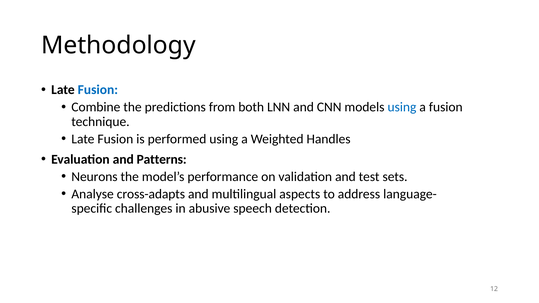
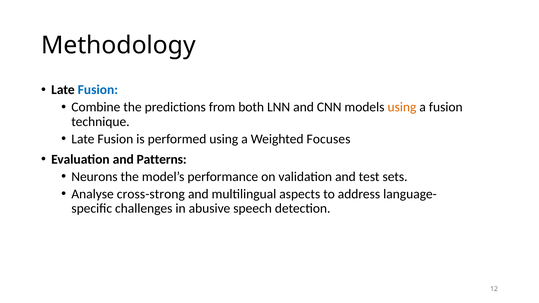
using colour: blue -> orange (402, 107)
Handles: Handles -> Focuses (329, 139)
cross-adapts: cross-adapts -> cross-strong (151, 194)
